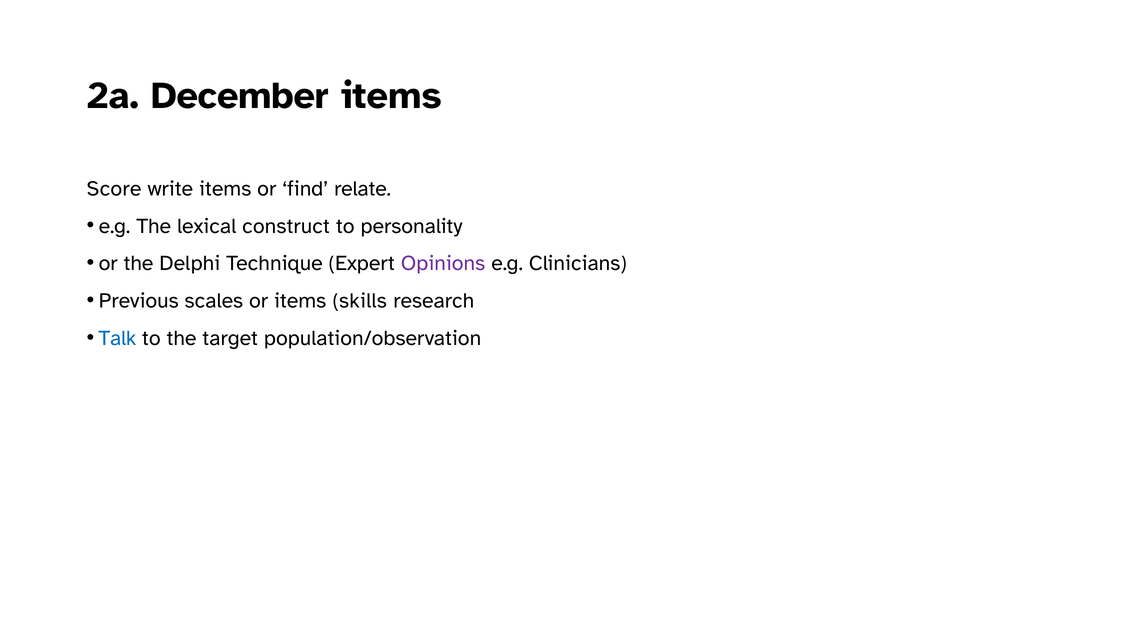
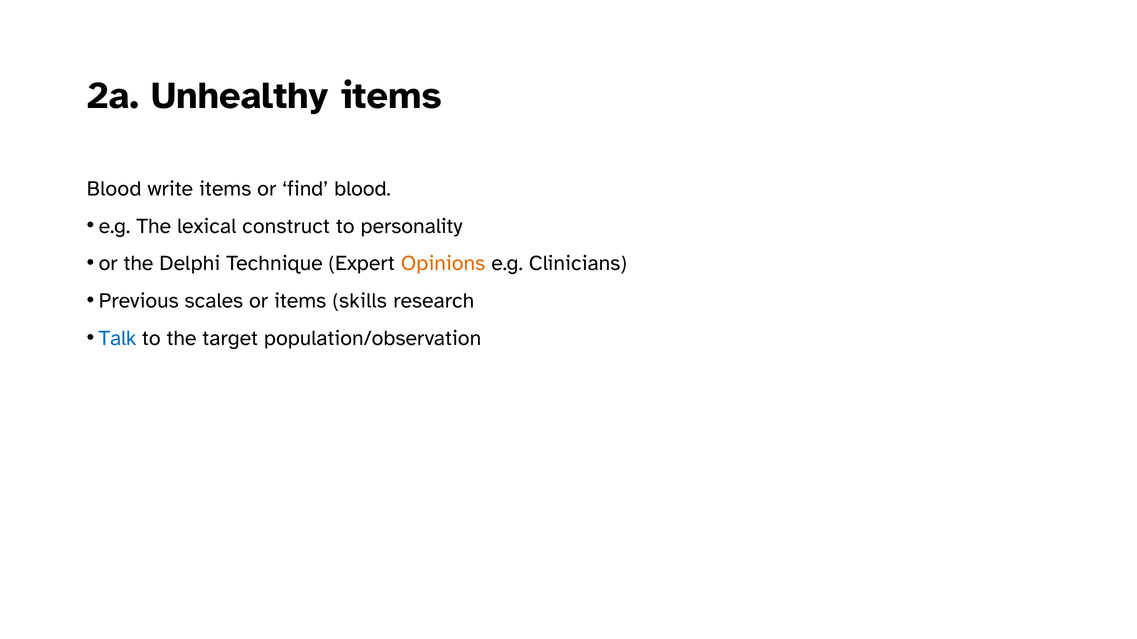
December: December -> Unhealthy (240, 96)
Score: Score -> Blood (114, 189)
find relate: relate -> blood (363, 189)
Opinions colour: purple -> orange (443, 264)
